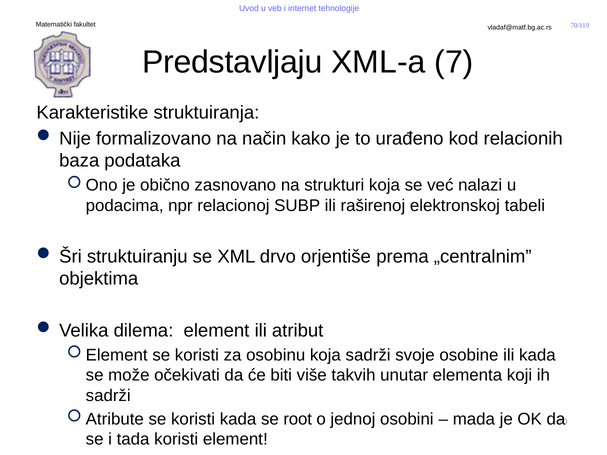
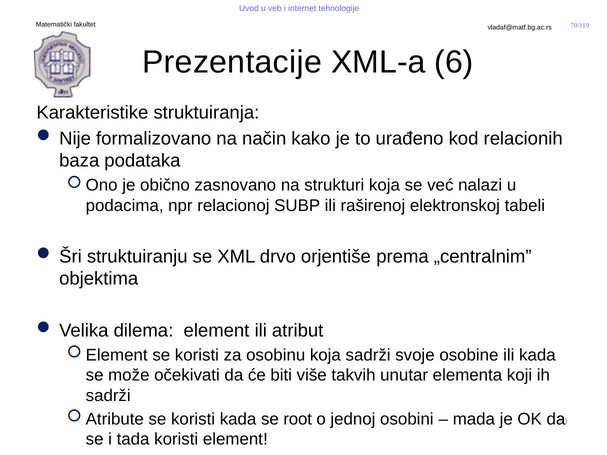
Predstavljaju: Predstavljaju -> Prezentacije (232, 62)
7: 7 -> 6 (454, 62)
